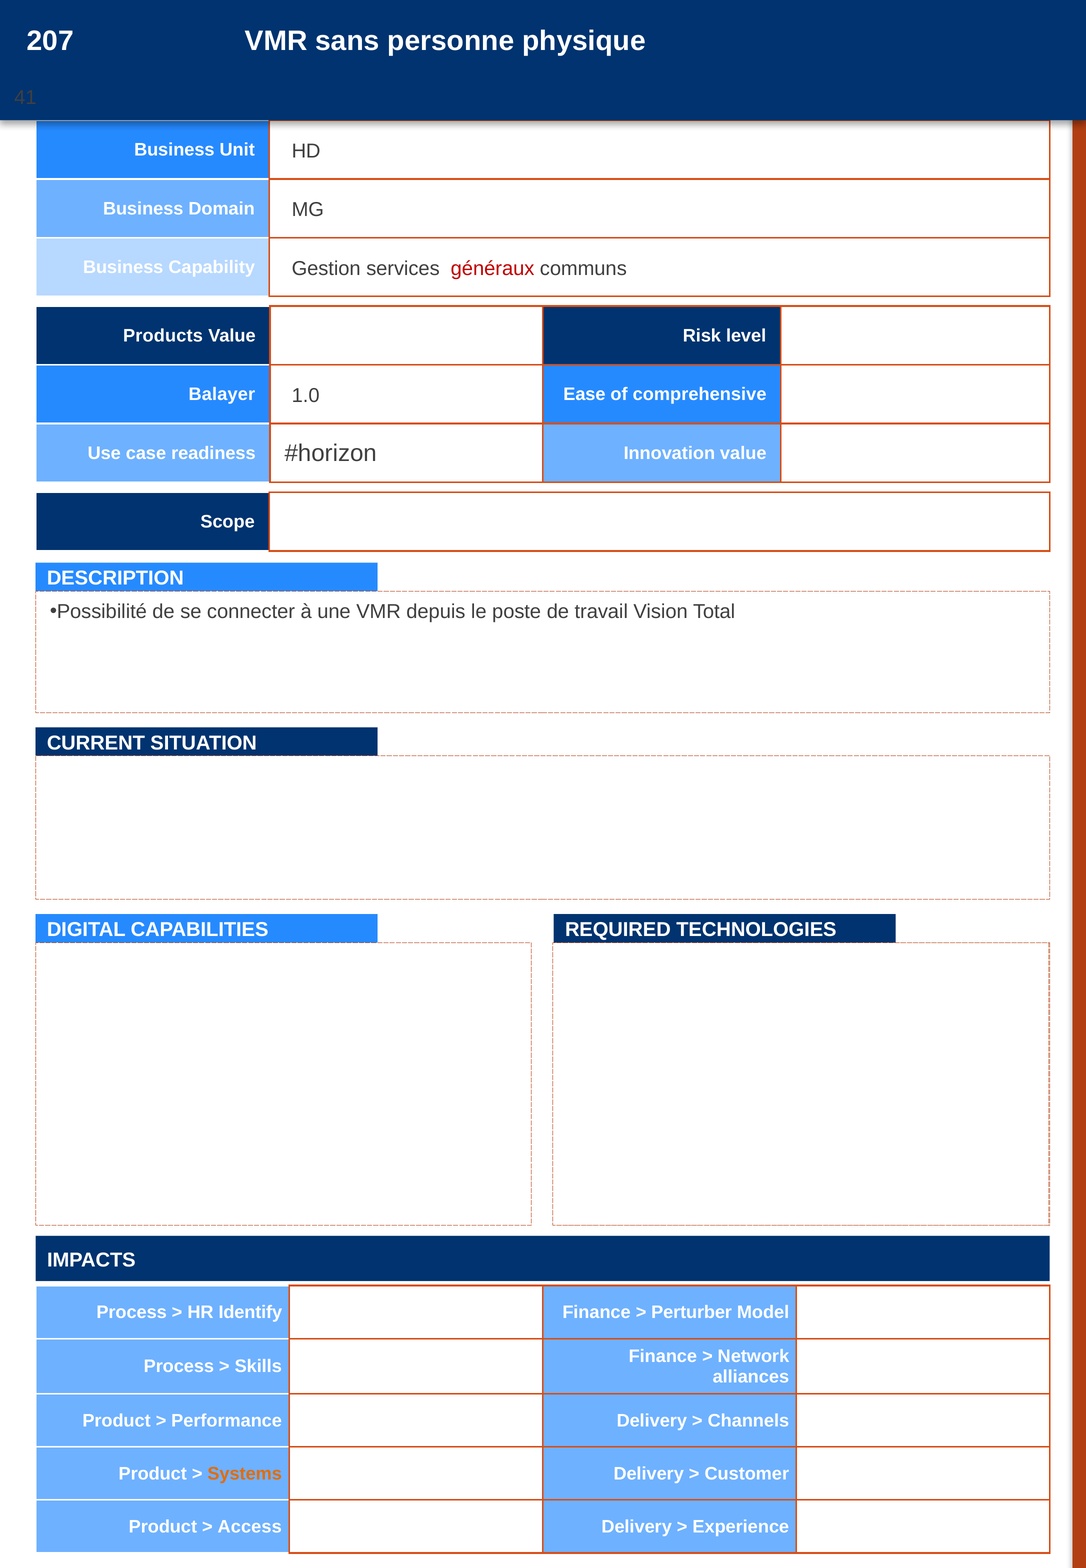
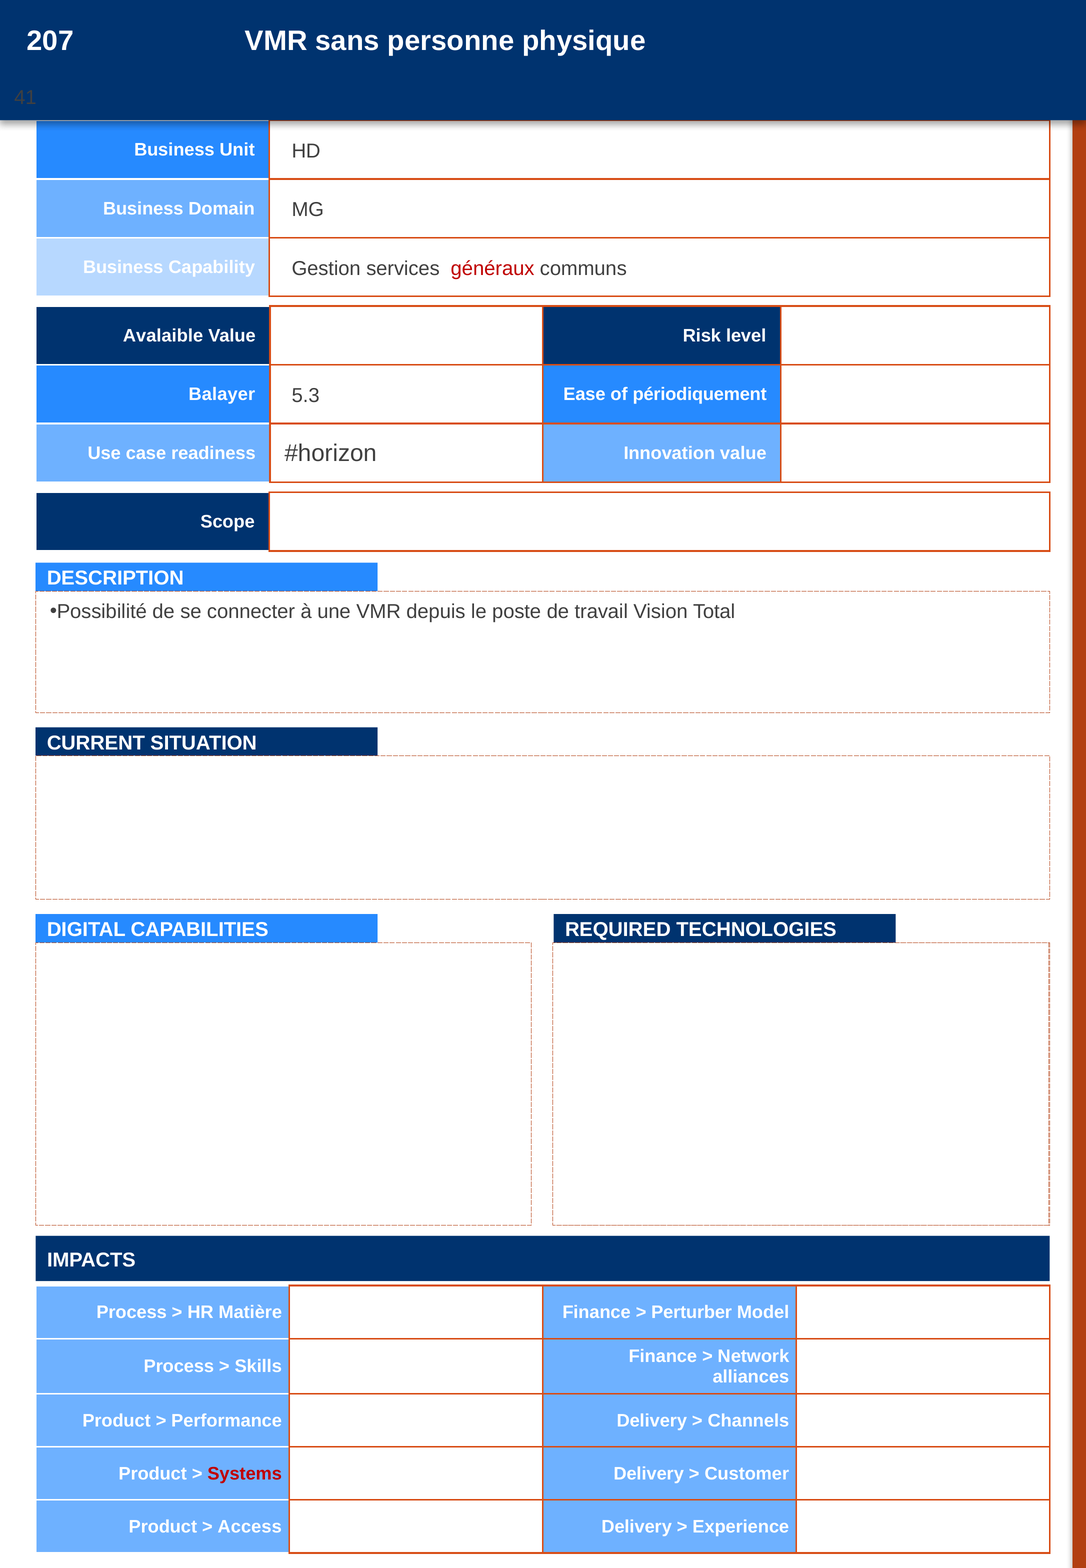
Products: Products -> Avalaible (163, 336)
comprehensive: comprehensive -> périodiquement (700, 395)
1.0: 1.0 -> 5.3 (306, 396)
Identify: Identify -> Matière (250, 1313)
Systems colour: orange -> red (245, 1474)
